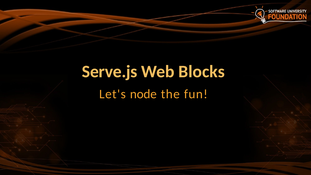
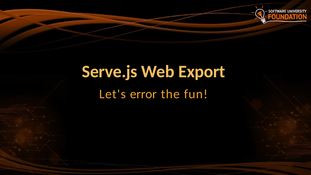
Blocks: Blocks -> Export (202, 72)
node: node -> error (143, 94)
